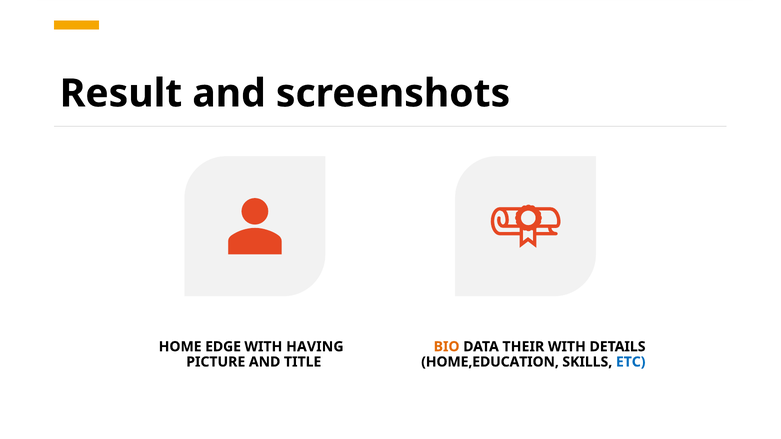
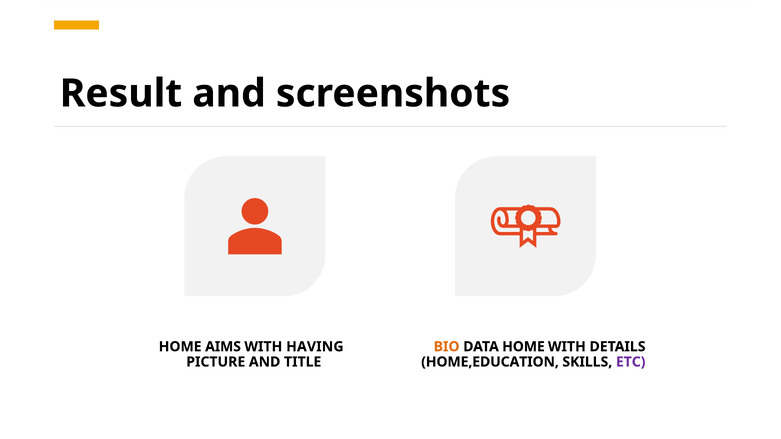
EDGE: EDGE -> AIMS (223, 347)
DATA THEIR: THEIR -> HOME (523, 347)
ETC colour: blue -> purple (631, 362)
